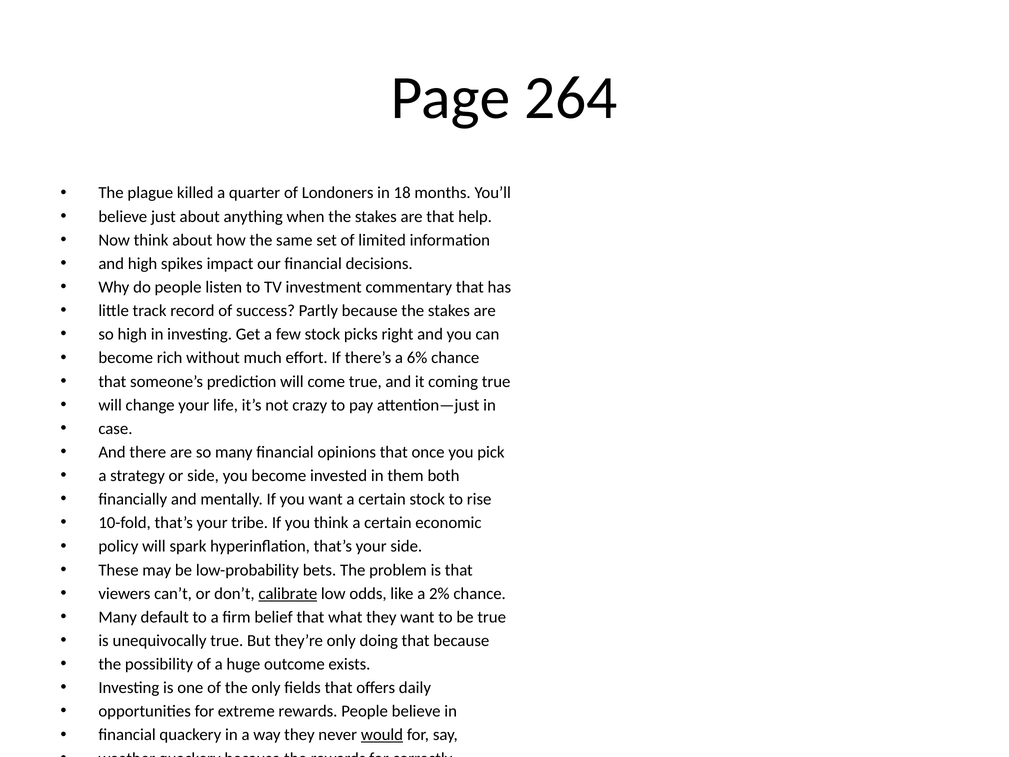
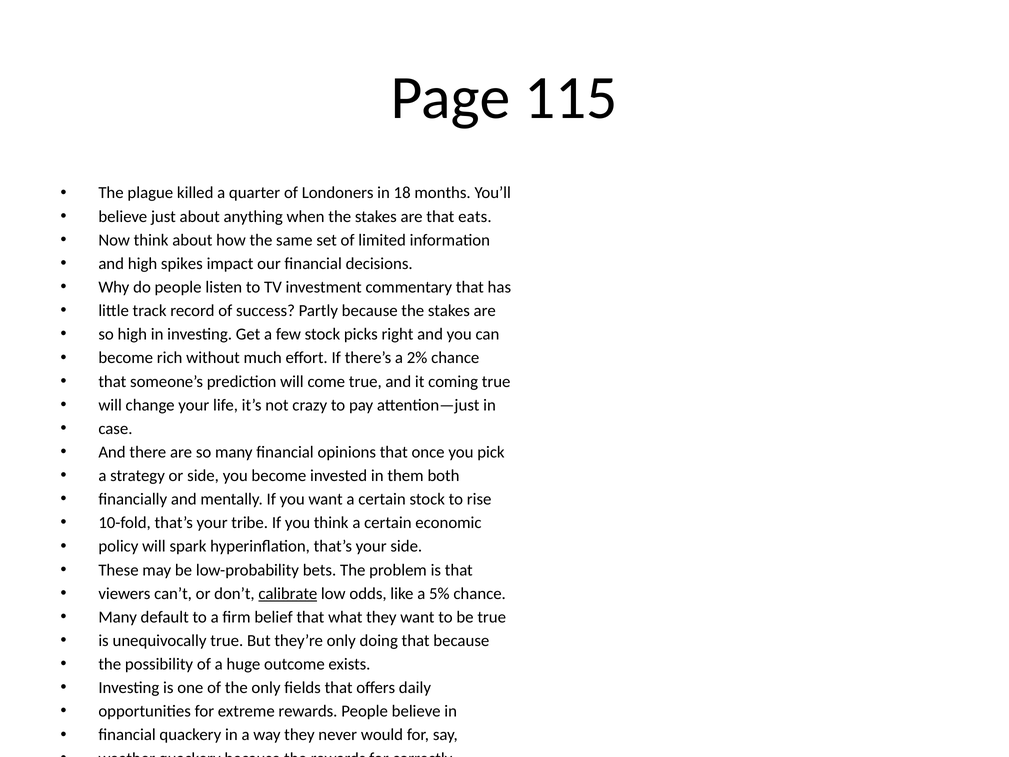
264: 264 -> 115 (571, 98)
help: help -> eats (475, 216)
6%: 6% -> 2% (417, 358)
2%: 2% -> 5% (439, 593)
would underline: present -> none (382, 735)
